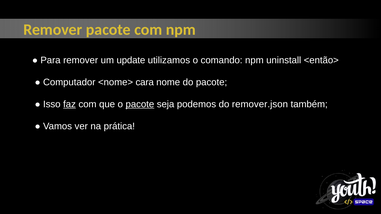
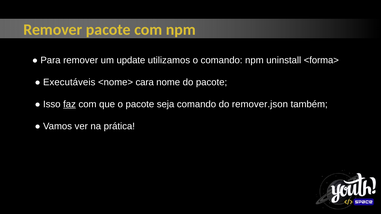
<então>: <então> -> <forma> (321, 60)
Computador: Computador -> Executáveis (69, 82)
pacote underline: present -> none (140, 104)
seja podemos: podemos -> comando (196, 104)
